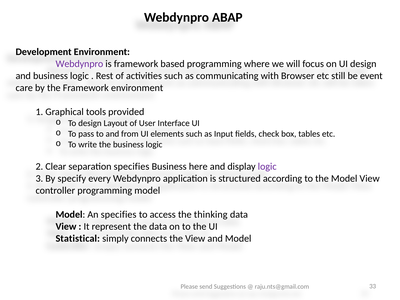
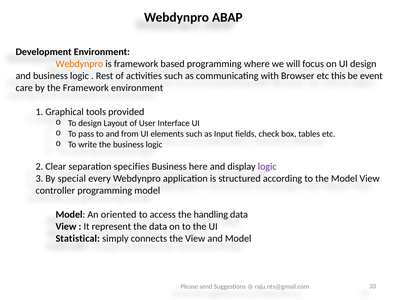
Webdynpro colour: purple -> orange (79, 64)
still: still -> this (338, 76)
specify: specify -> special (72, 179)
An specifies: specifies -> oriented (119, 215)
thinking: thinking -> handling (211, 215)
